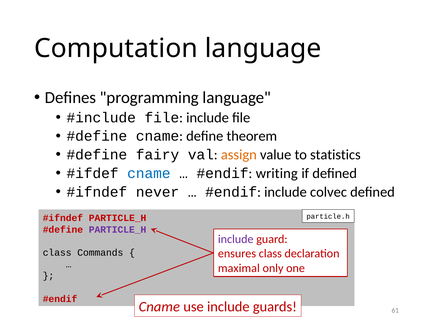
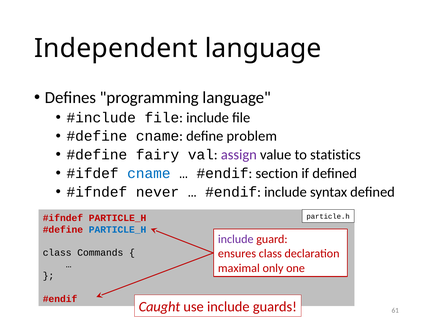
Computation: Computation -> Independent (116, 48)
theorem: theorem -> problem (252, 136)
assign colour: orange -> purple (239, 155)
writing: writing -> section (277, 173)
colvec: colvec -> syntax (329, 192)
PARTICLE_H colour: purple -> blue (118, 229)
Cname: Cname -> Caught (159, 306)
